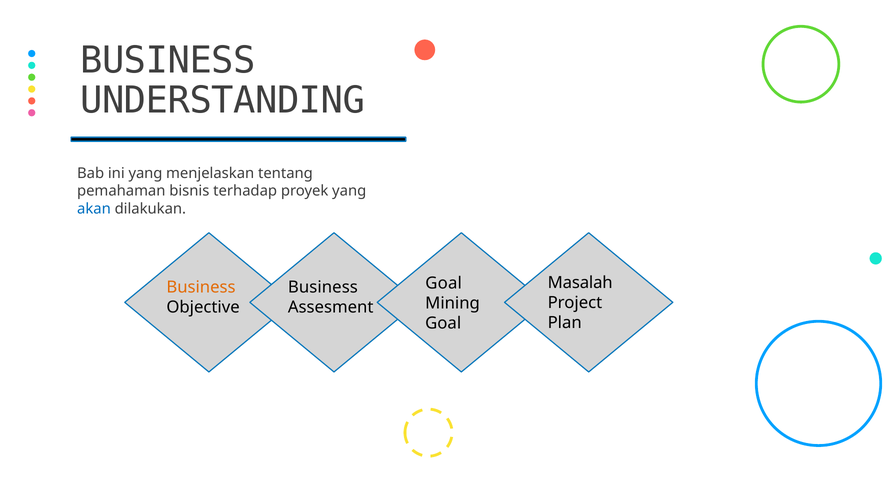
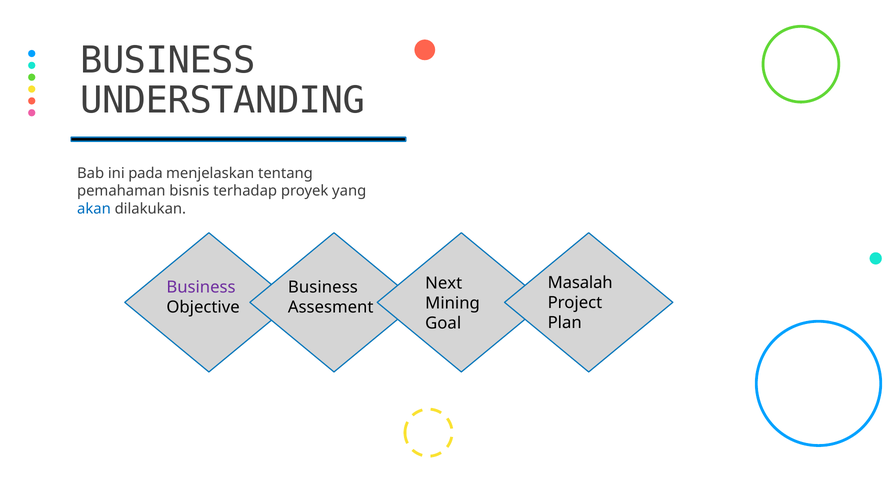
ini yang: yang -> pada (146, 173)
Goal: Goal -> Next (444, 283)
Business colour: orange -> purple (201, 288)
